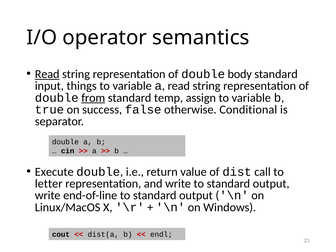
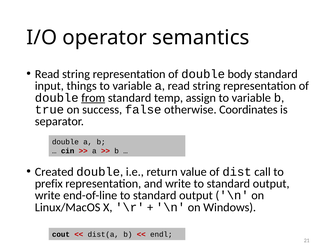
Read underline: present -> none (47, 74)
Conditional: Conditional -> Coordinates (248, 110)
Execute: Execute -> Created (54, 172)
letter: letter -> prefix (49, 184)
